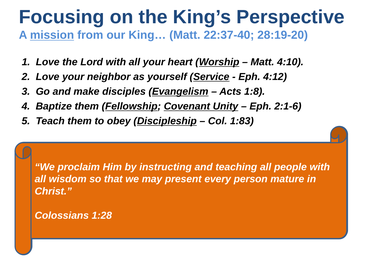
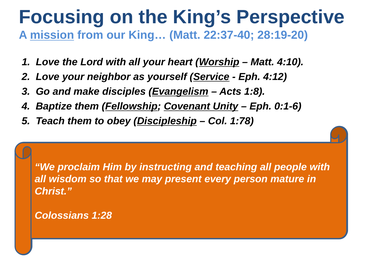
2:1-6: 2:1-6 -> 0:1-6 (288, 107)
1:83: 1:83 -> 1:78 (242, 121)
